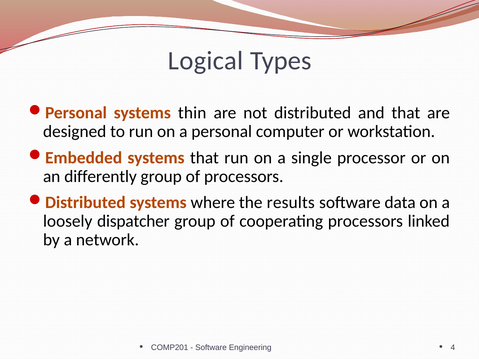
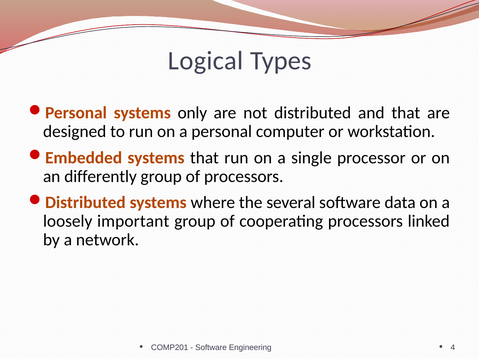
thin: thin -> only (192, 113)
results: results -> several (291, 203)
dispatcher: dispatcher -> important (133, 221)
